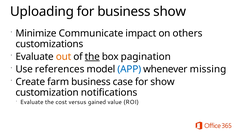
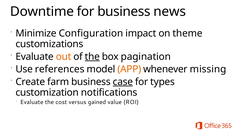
Uploading: Uploading -> Downtime (42, 12)
business show: show -> news (170, 12)
Communicate: Communicate -> Configuration (91, 33)
others: others -> theme (188, 33)
APP colour: blue -> orange (129, 69)
case underline: none -> present (123, 82)
for show: show -> types (163, 82)
